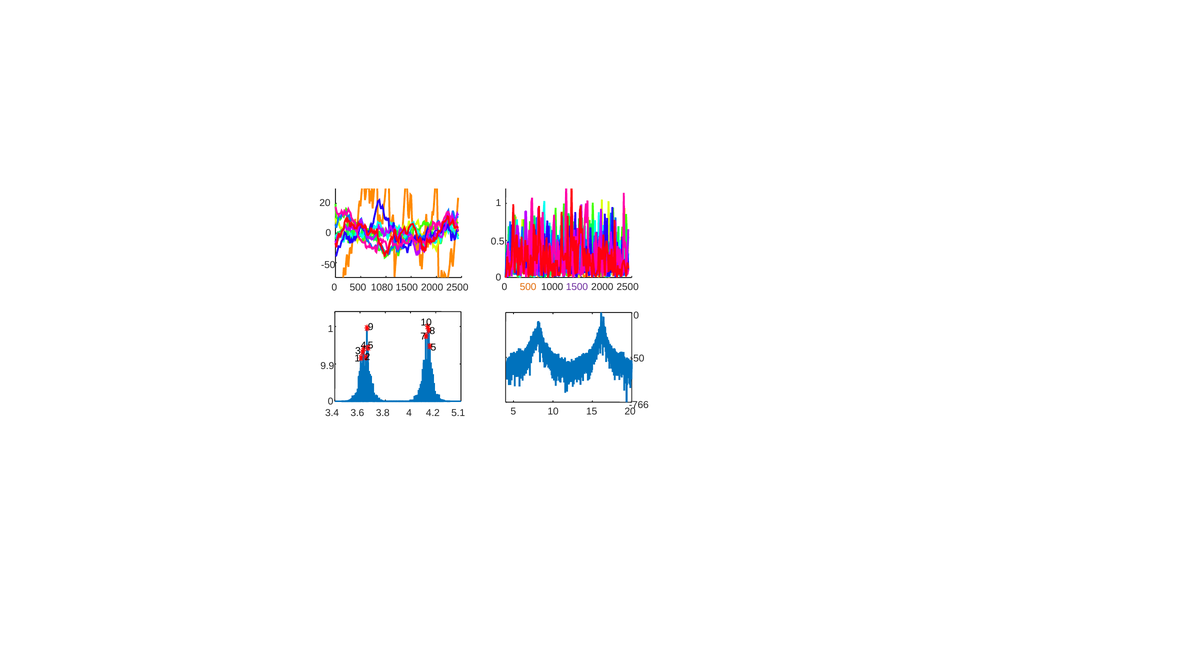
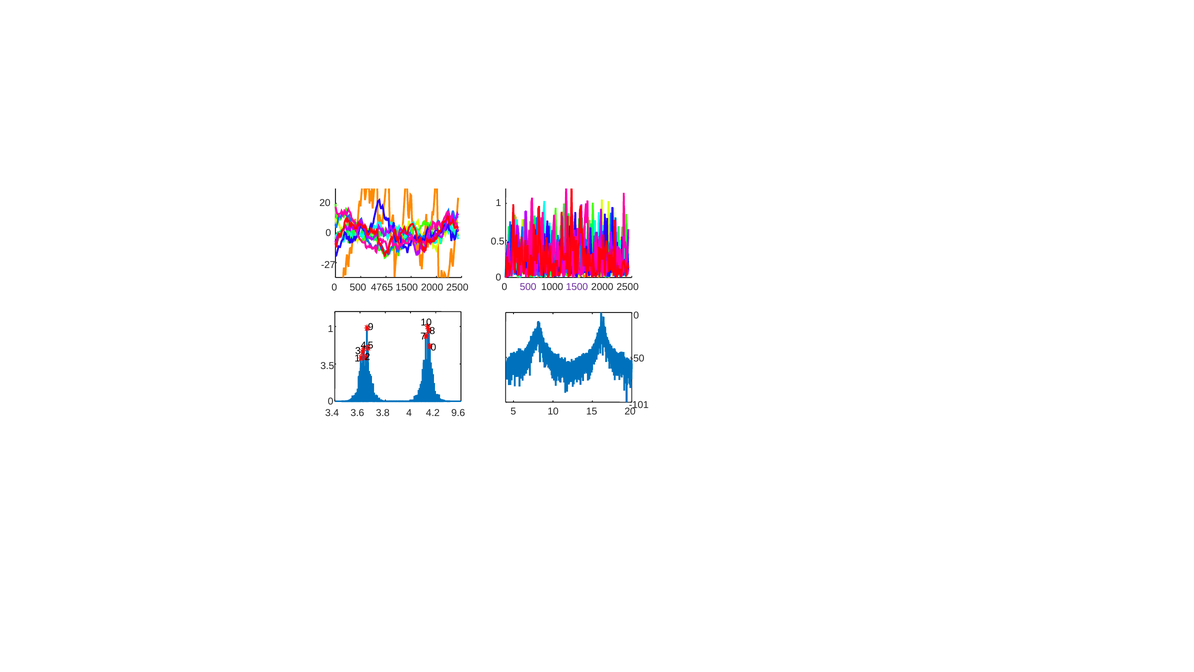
-50: -50 -> -27 (328, 265)
500 colour: orange -> purple (528, 287)
1080: 1080 -> 4765 (382, 287)
5: 5 -> 0 (433, 347)
9.9: 9.9 -> 3.5 (327, 366)
-766: -766 -> -101 (639, 405)
5.1: 5.1 -> 9.6 (458, 413)
